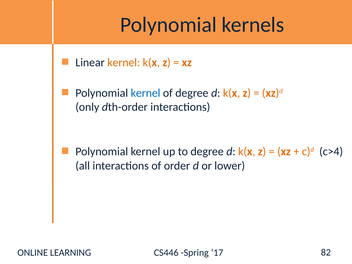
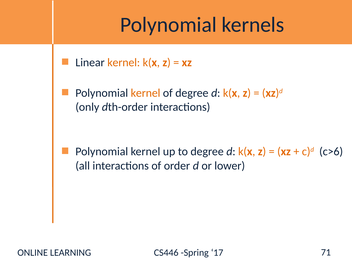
kernel colour: blue -> orange (146, 93)
c>4: c>4 -> c>6 (331, 152)
82: 82 -> 71 (326, 252)
